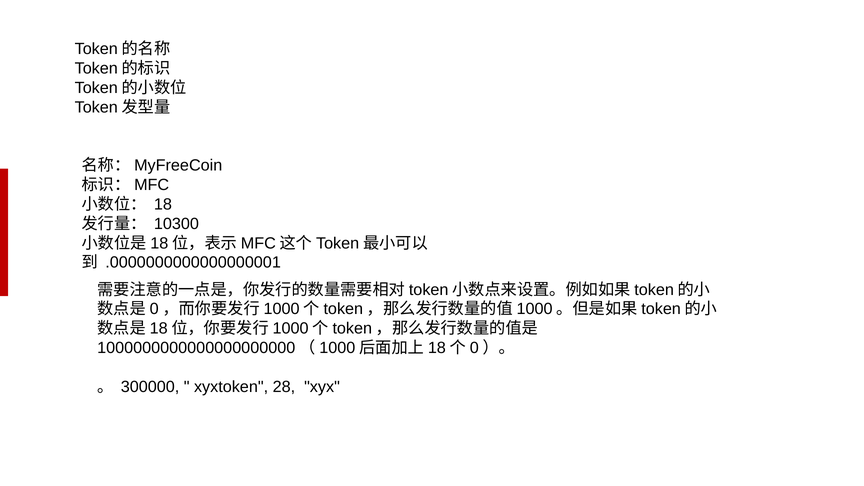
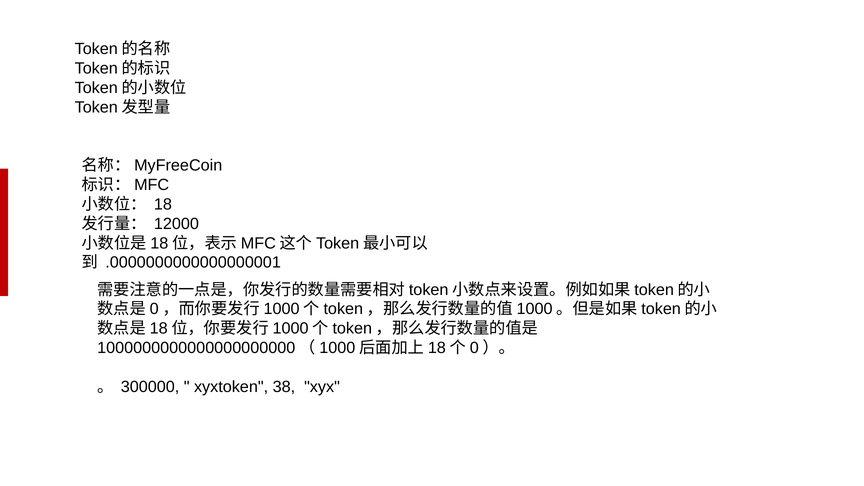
10300: 10300 -> 12000 (176, 224)
28: 28 -> 38 (284, 387)
